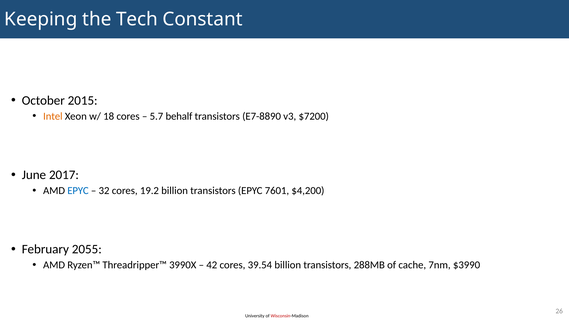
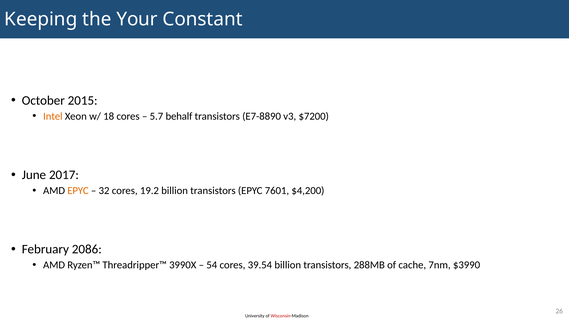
Tech: Tech -> Your (137, 19)
EPYC colour: blue -> orange (78, 191)
2055: 2055 -> 2086 (87, 249)
42: 42 -> 54 (212, 265)
